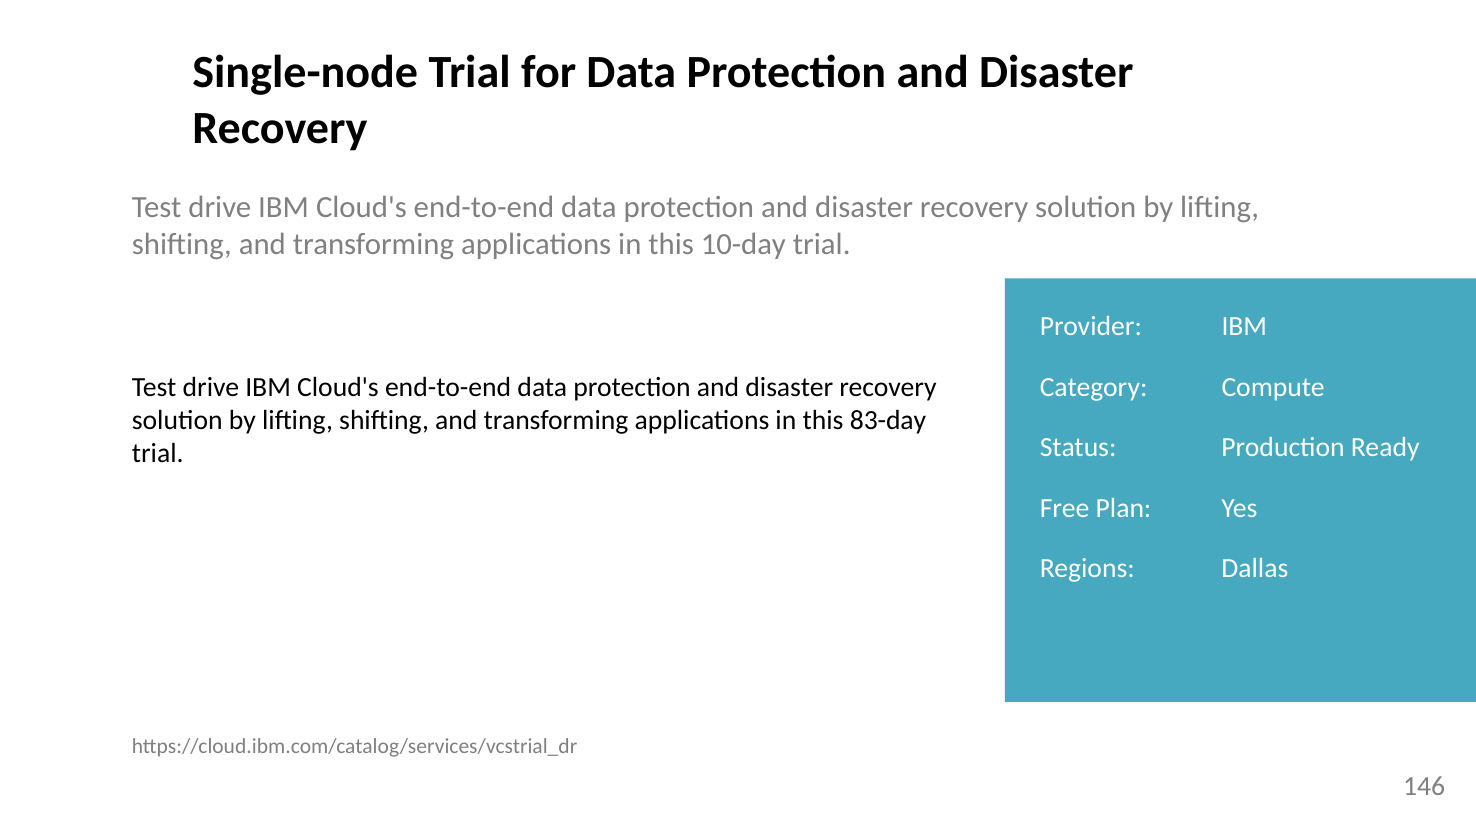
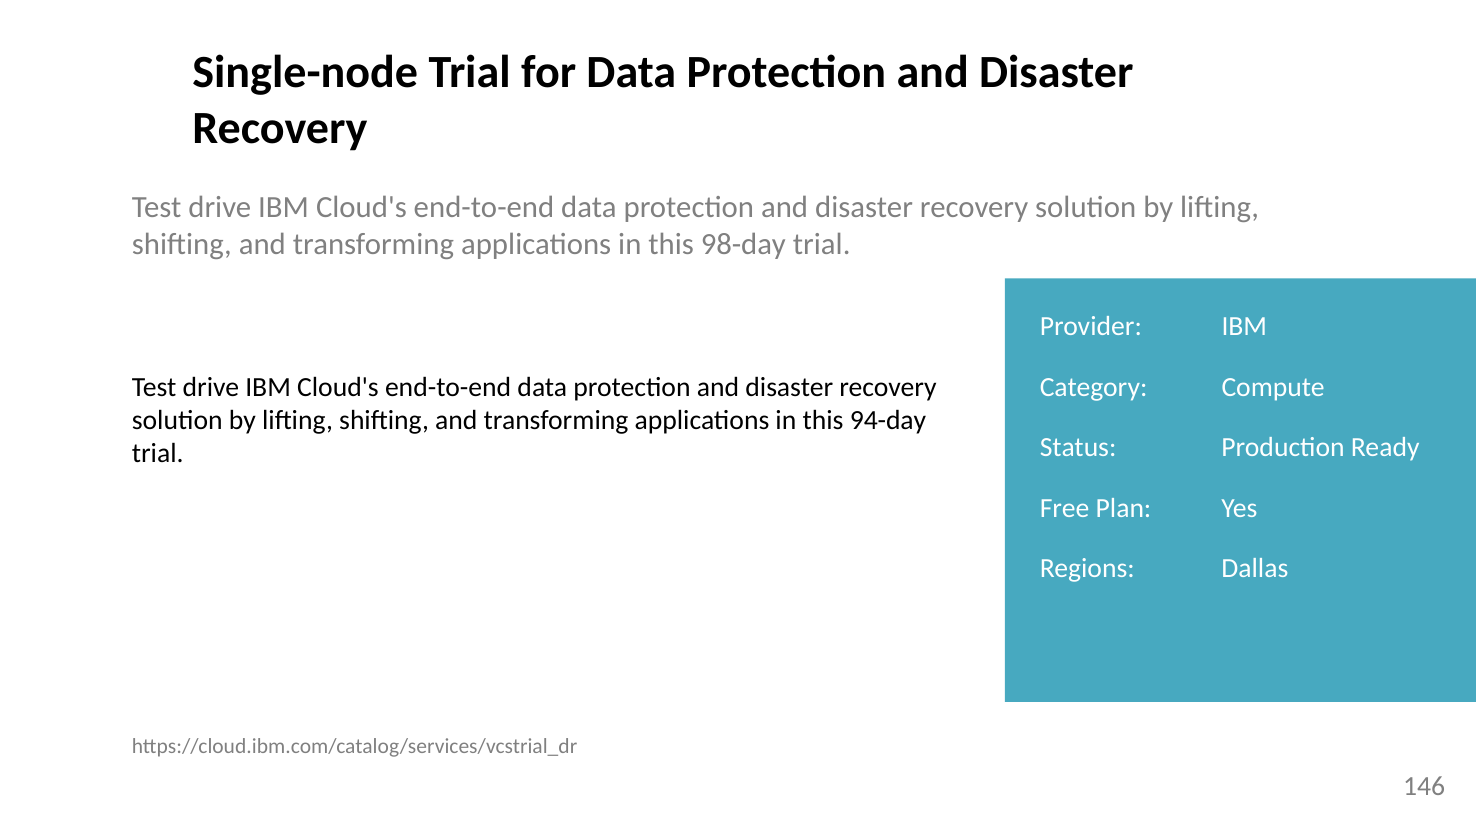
10-day: 10-day -> 98-day (743, 245)
83-day: 83-day -> 94-day (888, 420)
